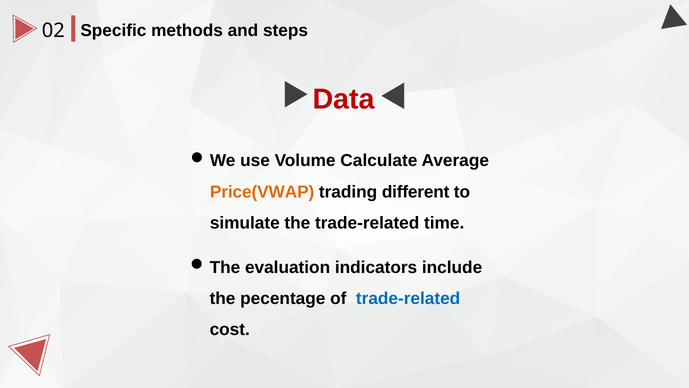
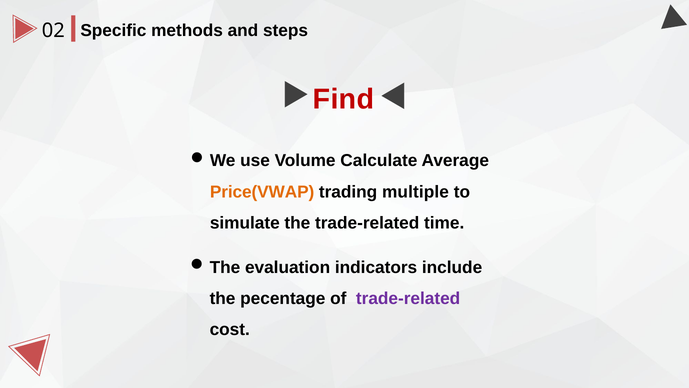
Data: Data -> Find (343, 99)
different: different -> multiple (415, 192)
trade-related colour: blue -> purple (408, 298)
